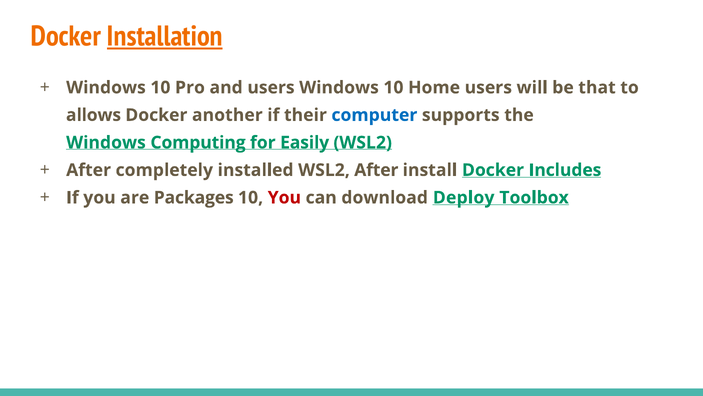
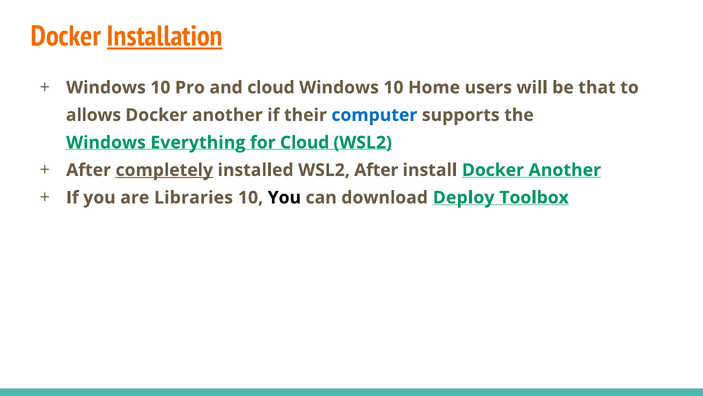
and users: users -> cloud (271, 87)
Computing: Computing -> Everything (198, 142)
for Easily: Easily -> Cloud (305, 142)
completely underline: none -> present (164, 170)
install Docker Includes: Includes -> Another (565, 170)
Packages: Packages -> Libraries (194, 197)
You colour: red -> black (284, 197)
